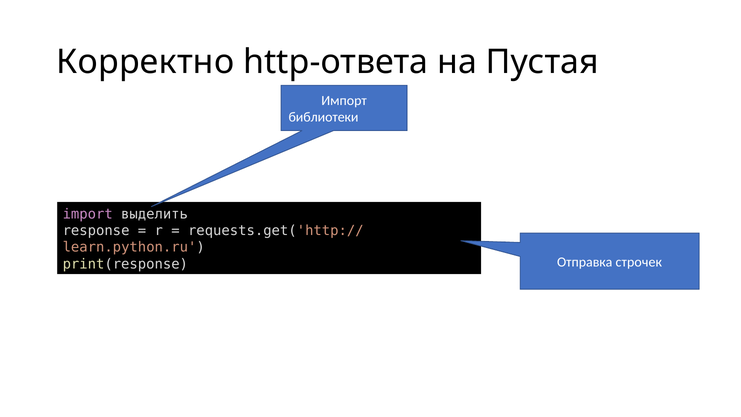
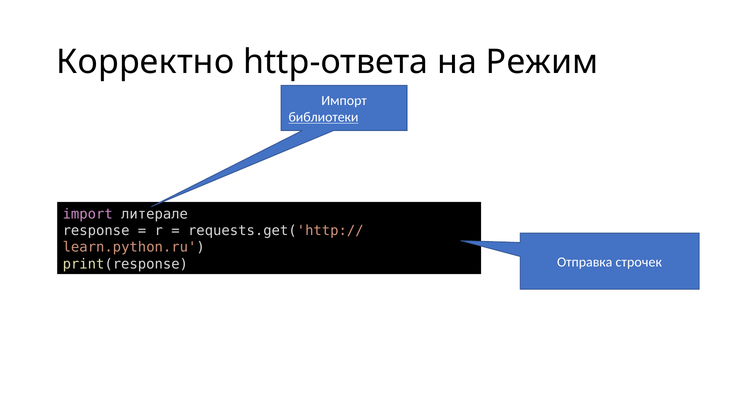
Пустая: Пустая -> Режим (542, 62)
библиотеки underline: none -> present (324, 117)
выделить: выделить -> литерале (155, 214)
